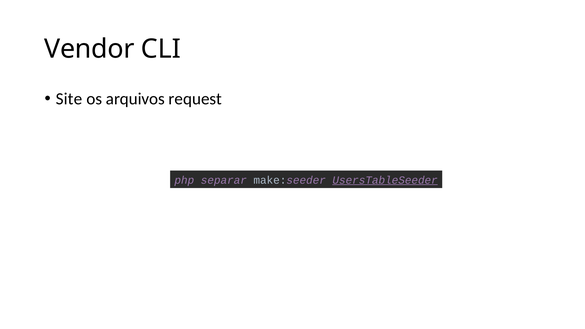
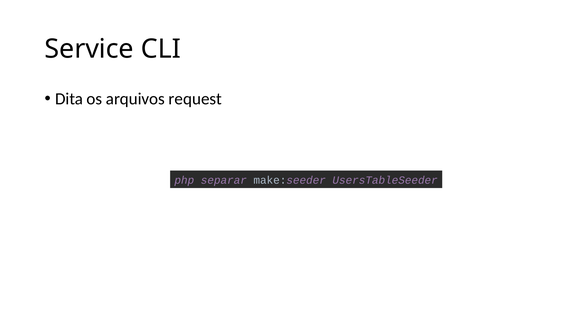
Vendor: Vendor -> Service (89, 49)
Site: Site -> Dita (69, 99)
UsersTableSeeder underline: present -> none (385, 180)
